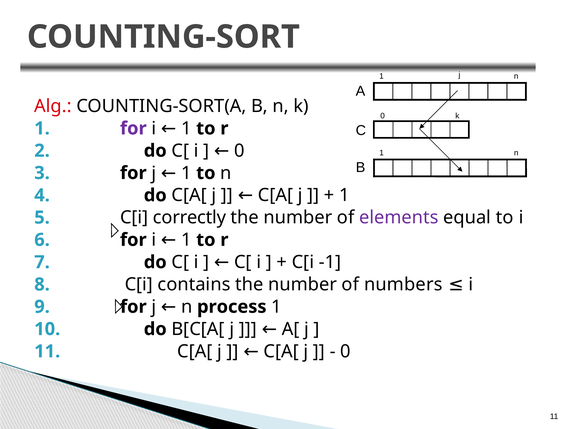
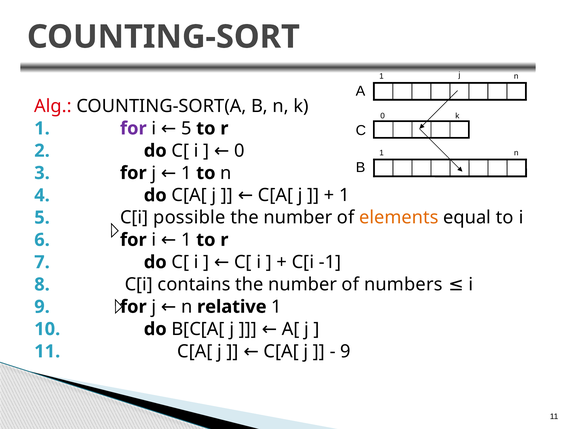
1: 1 -> 5 (186, 128)
correctly: correctly -> possible (189, 218)
elements colour: purple -> orange (399, 218)
process: process -> relative (232, 307)
0: 0 -> 9 (346, 351)
